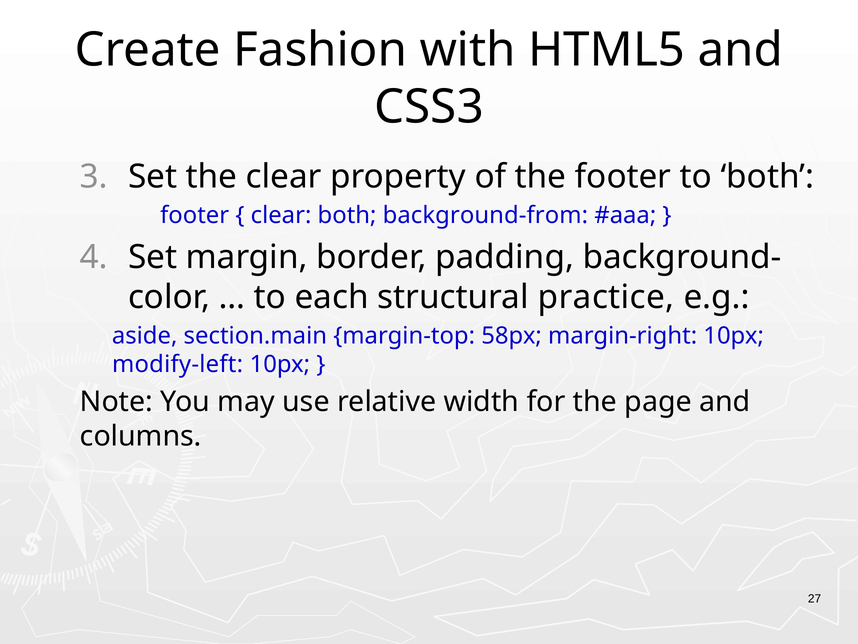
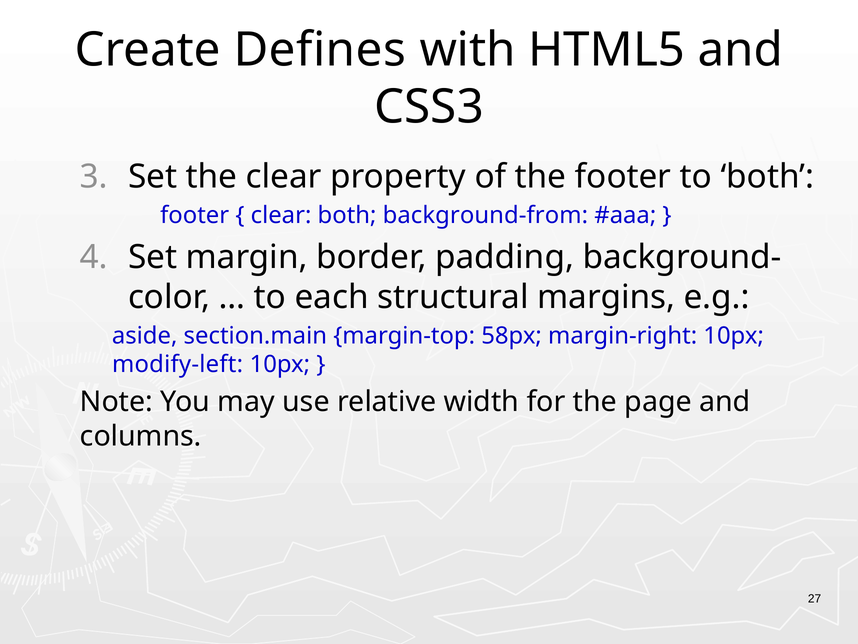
Fashion: Fashion -> Defines (320, 50)
practice: practice -> margins (606, 297)
